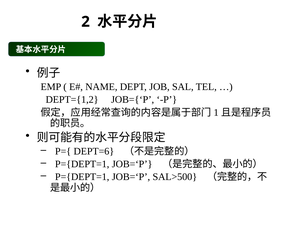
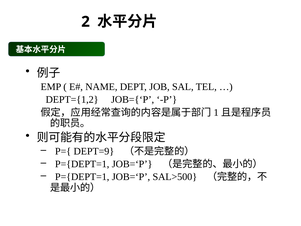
DEPT=6: DEPT=6 -> DEPT=9 (94, 151)
